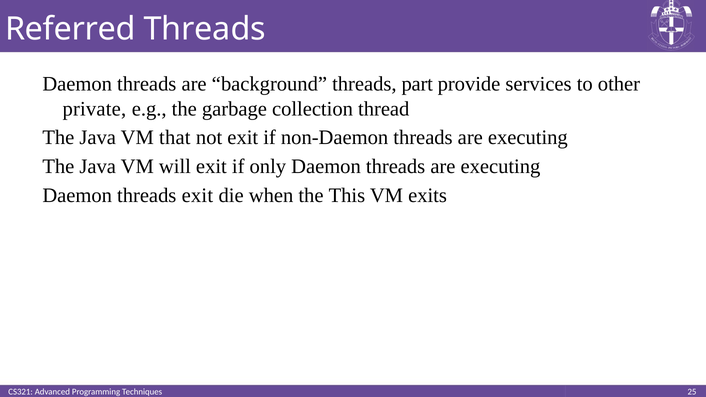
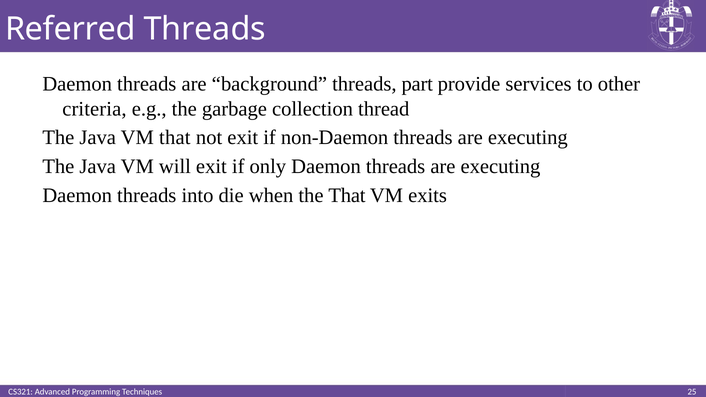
private: private -> criteria (94, 109)
threads exit: exit -> into (197, 195)
the This: This -> That (347, 195)
